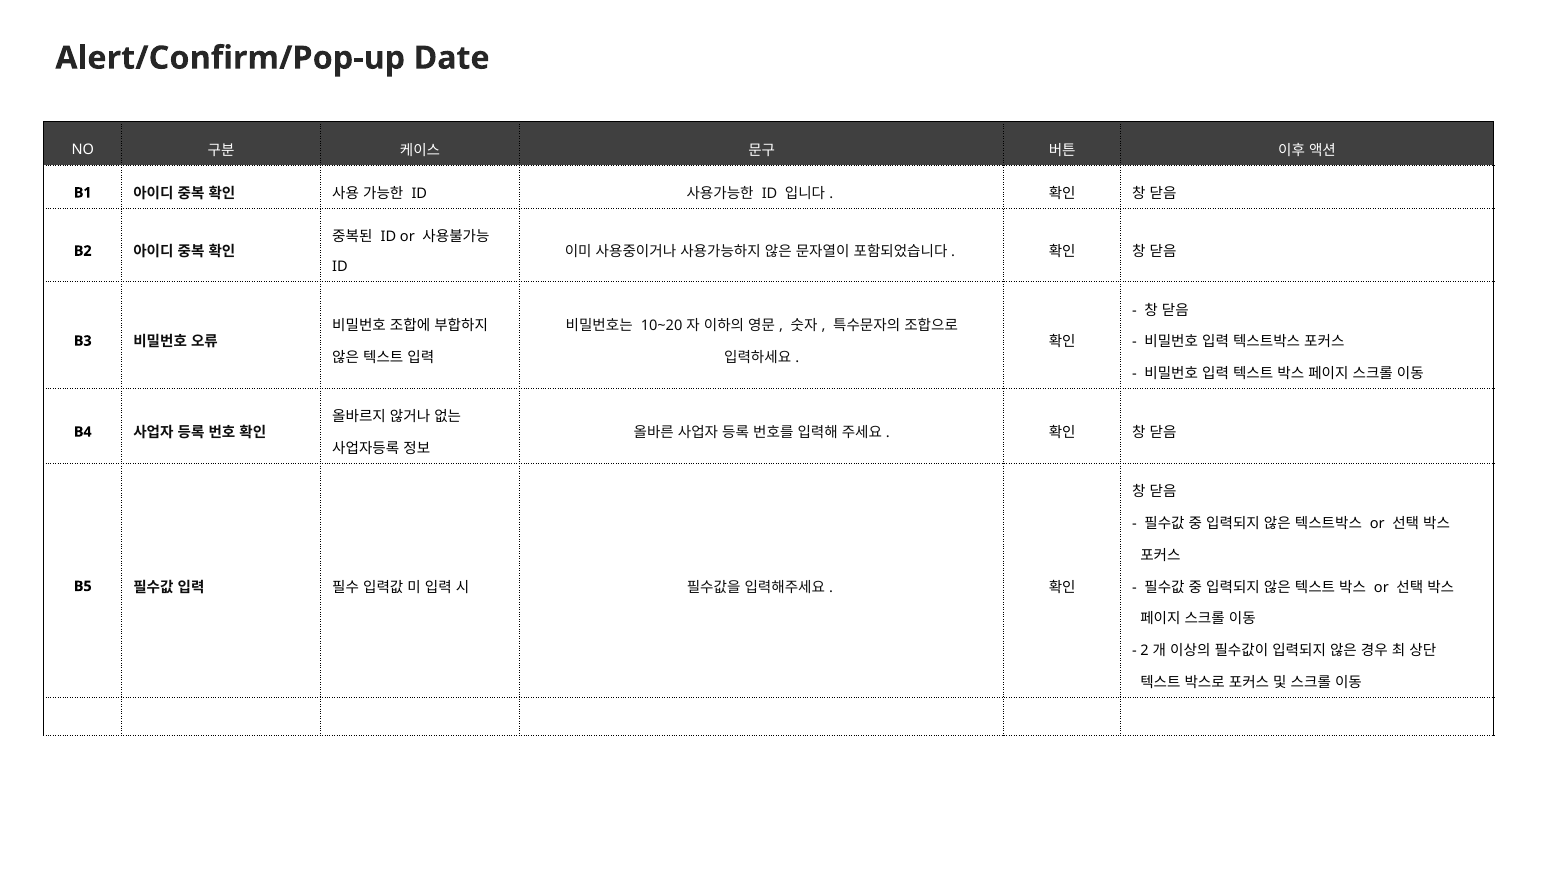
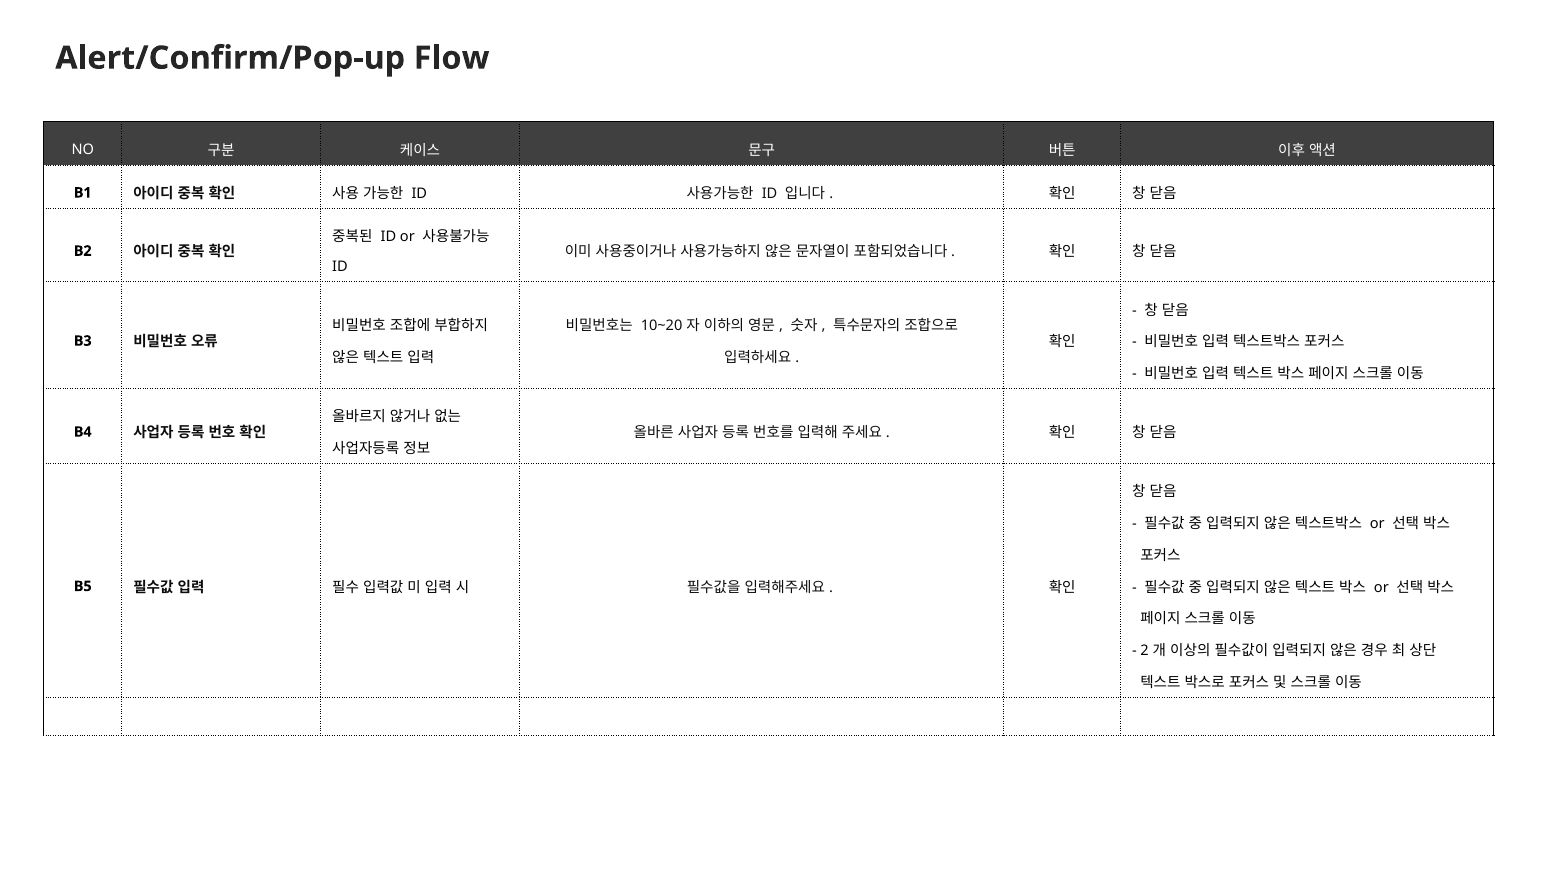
Date: Date -> Flow (452, 58)
